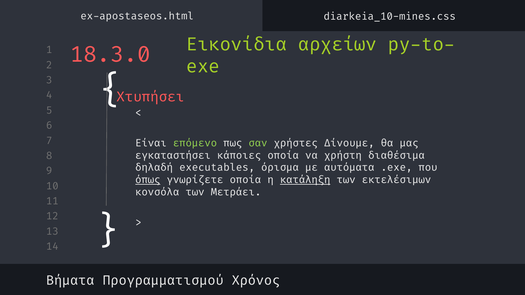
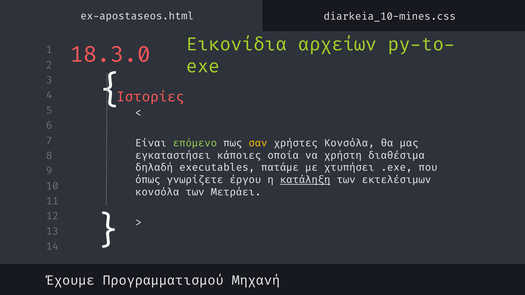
Χτυπήσει: Χτυπήσει -> Ιστορίες (150, 97)
σαν colour: light green -> yellow (258, 143)
χρήστες Δίνουμε: Δίνουμε -> Κονσόλα (349, 143)
όρισμα: όρισμα -> πατάμε (280, 168)
αυτόματα: αυτόματα -> χτυπήσει (349, 168)
όπως underline: present -> none (148, 180)
γνωρίζετε οποία: οποία -> έργου (245, 180)
Βήματα: Βήματα -> Έχουμε (70, 281)
Χρόνος: Χρόνος -> Μηχανή (256, 281)
